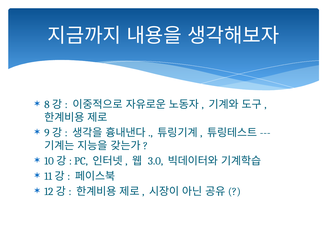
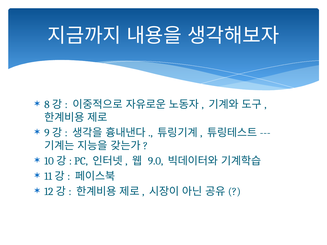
3.0: 3.0 -> 9.0 (156, 161)
